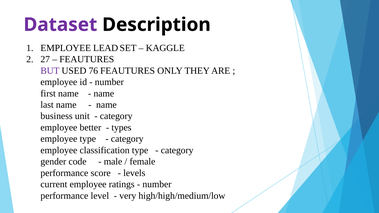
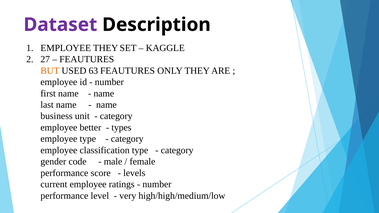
EMPLOYEE LEAD: LEAD -> THEY (106, 48)
BUT colour: purple -> orange (50, 71)
76: 76 -> 63 (93, 71)
